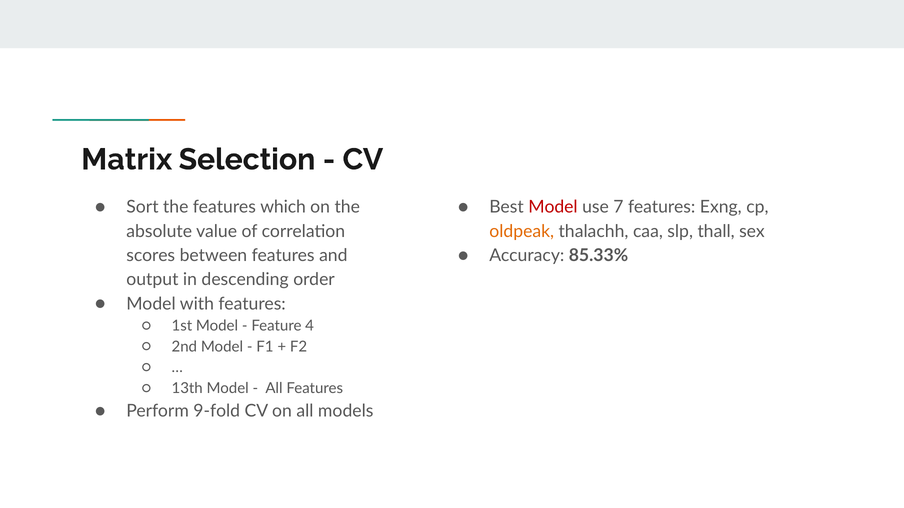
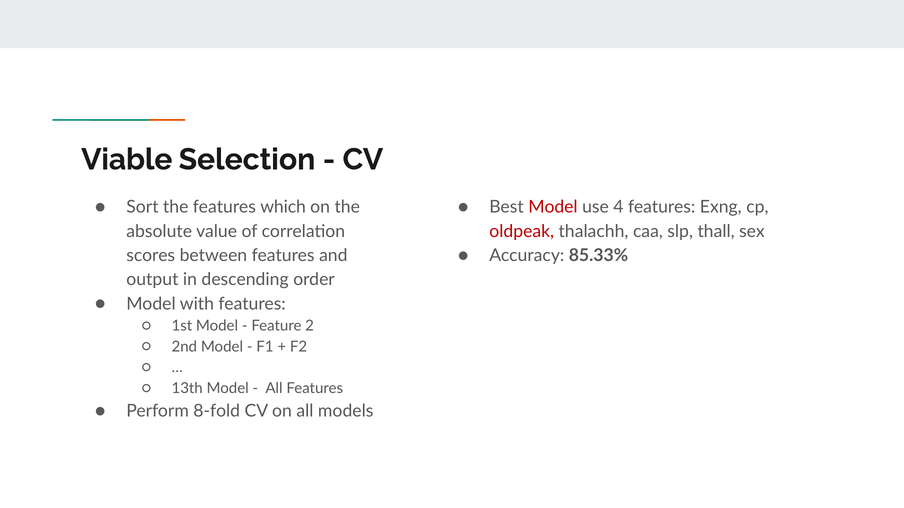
Matrix: Matrix -> Viable (127, 160)
7: 7 -> 4 (618, 207)
oldpeak colour: orange -> red (522, 231)
4: 4 -> 2 (310, 326)
9-fold: 9-fold -> 8-fold (217, 412)
